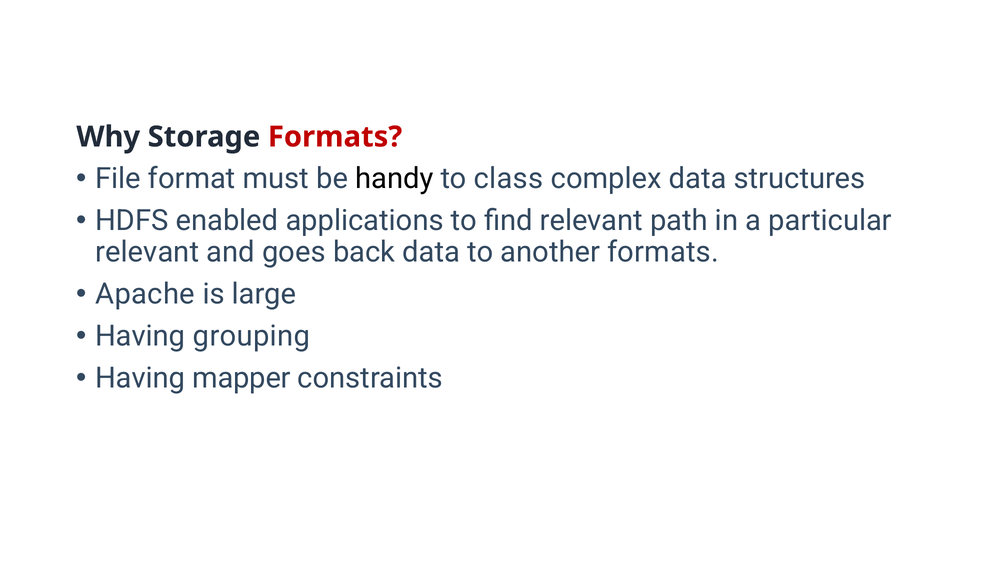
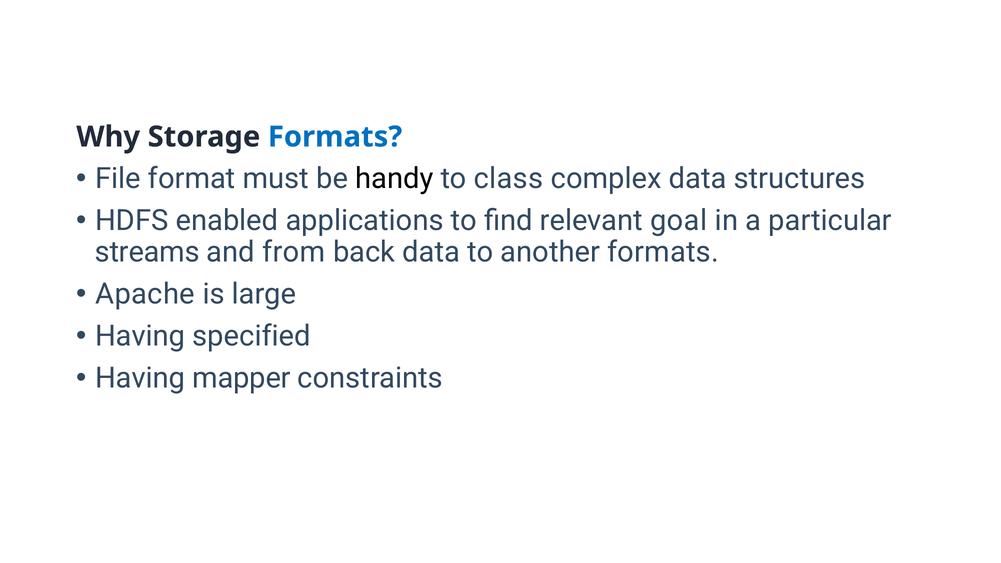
Formats colour: red -> blue (335, 137)
path: path -> goal (679, 221)
relevant: relevant -> streams (147, 252)
goes: goes -> from (294, 252)
grouping: grouping -> specified (252, 336)
